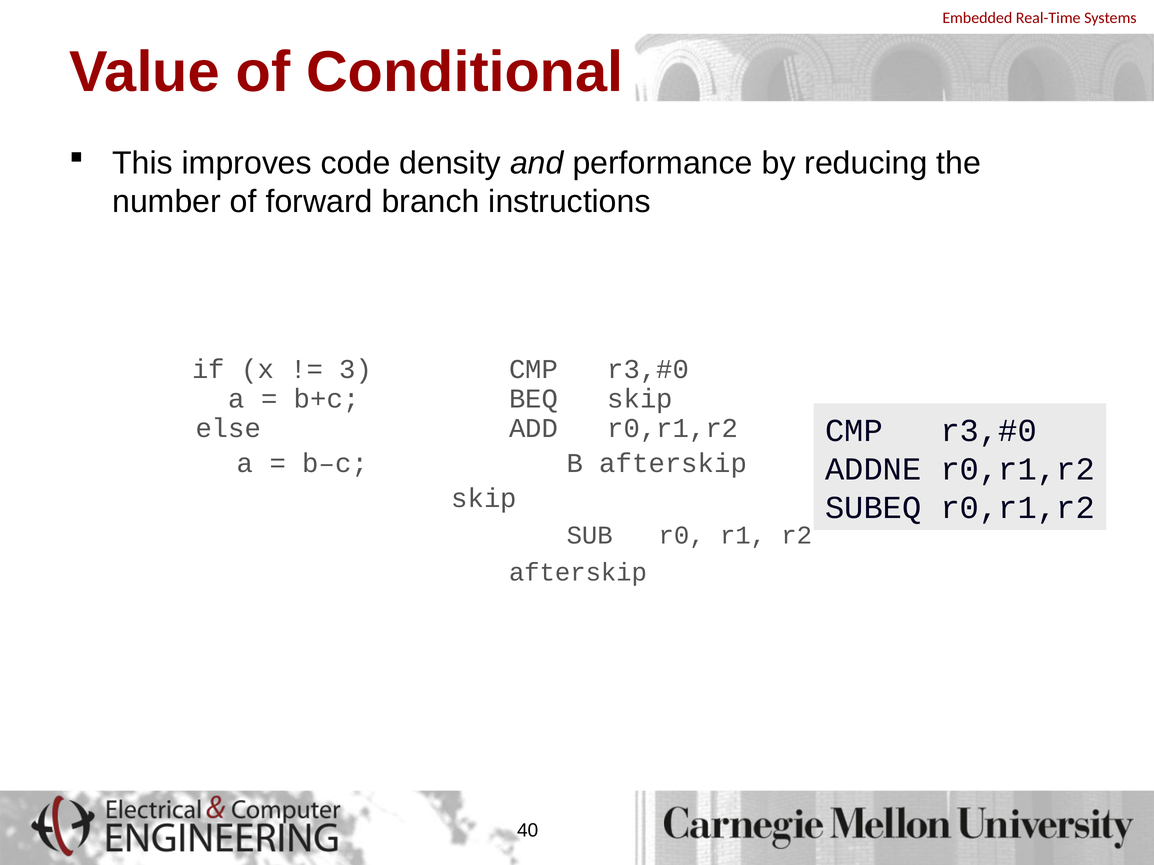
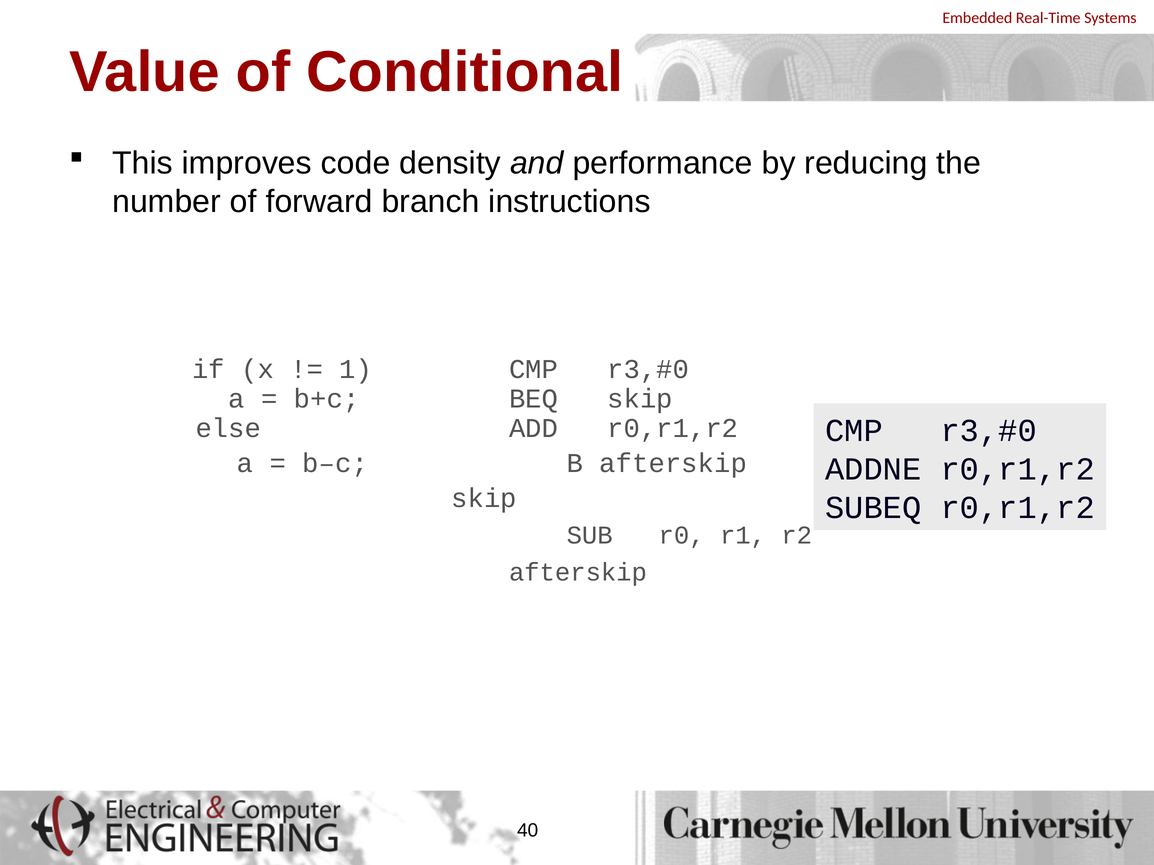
3: 3 -> 1 (356, 370)
